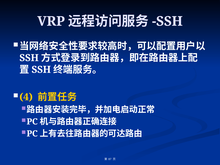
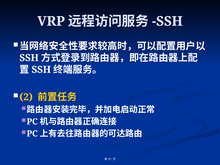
4: 4 -> 2 (26, 97)
